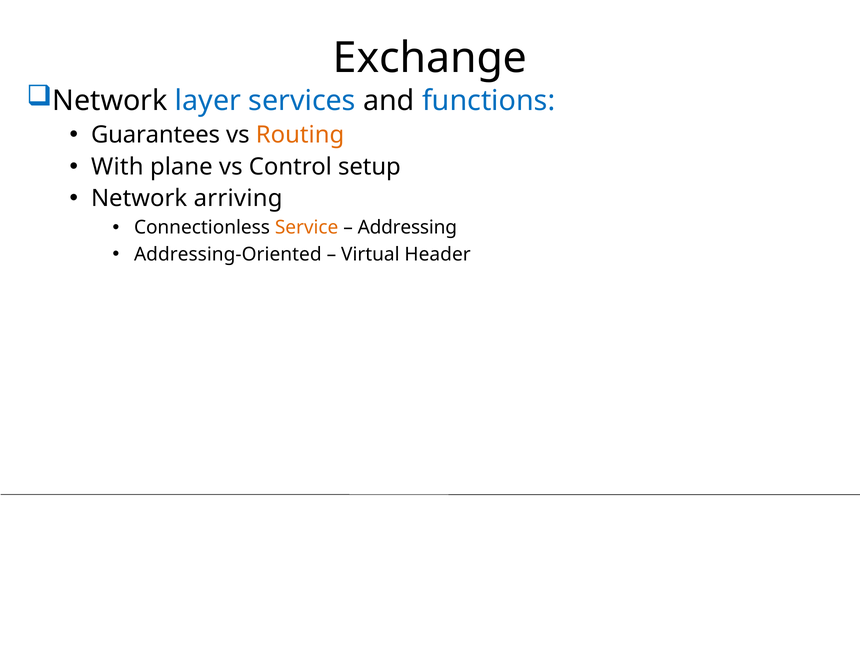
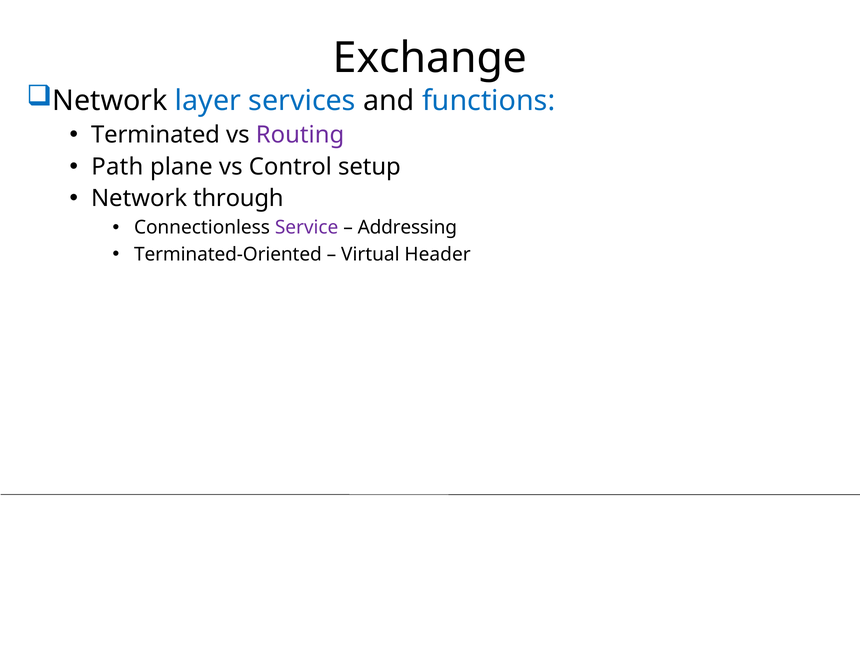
Guarantees: Guarantees -> Terminated (155, 135)
Routing colour: orange -> purple (300, 135)
With: With -> Path (117, 167)
arriving: arriving -> through (238, 198)
Service colour: orange -> purple (307, 228)
Addressing-Oriented: Addressing-Oriented -> Terminated-Oriented (228, 254)
